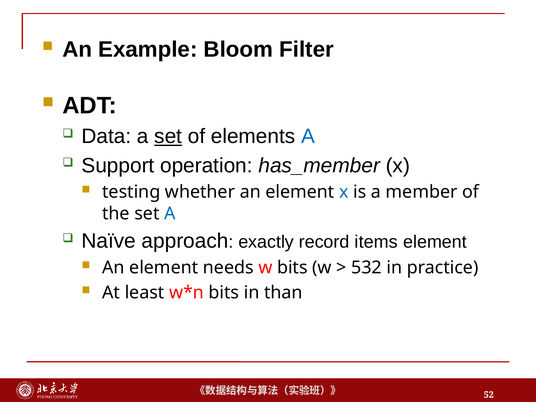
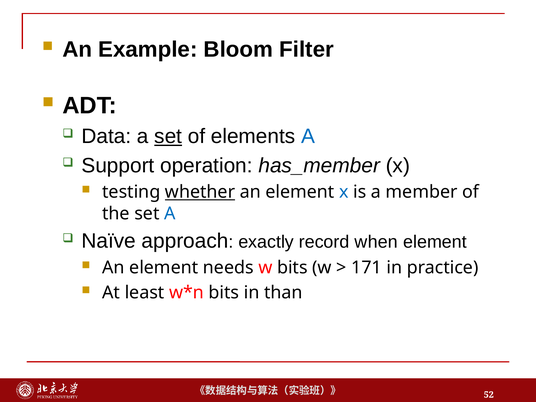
whether underline: none -> present (200, 192)
items: items -> when (376, 242)
532: 532 -> 171 (367, 268)
